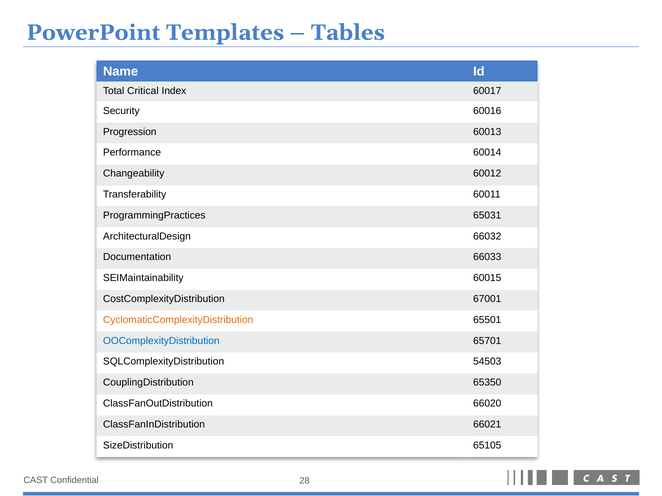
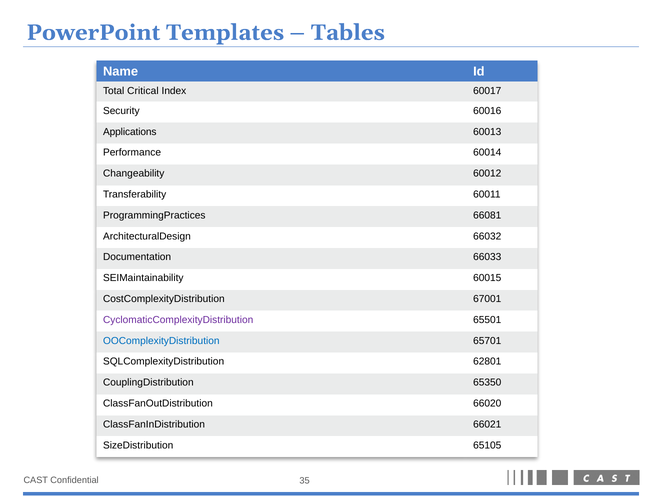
Progression: Progression -> Applications (130, 132)
65031: 65031 -> 66081 (487, 216)
CyclomaticComplexityDistribution colour: orange -> purple (178, 320)
54503: 54503 -> 62801 (487, 362)
28: 28 -> 35 (305, 481)
